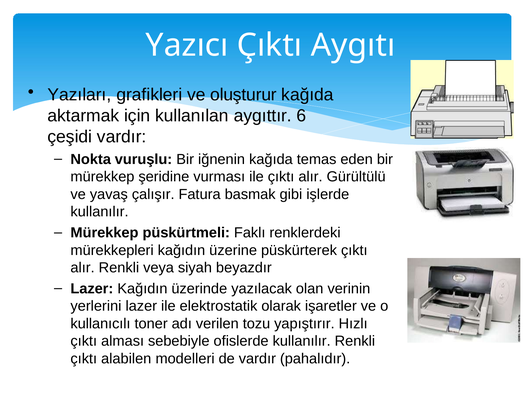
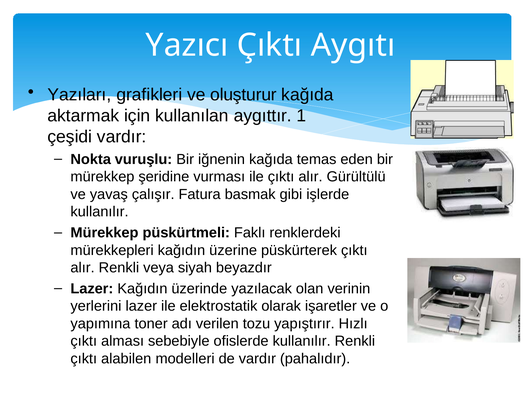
6: 6 -> 1 (301, 116)
kullanıcılı: kullanıcılı -> yapımına (100, 324)
